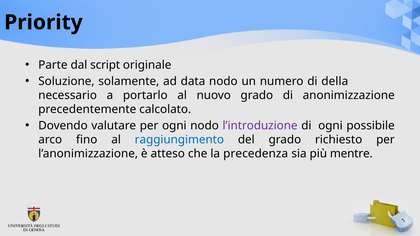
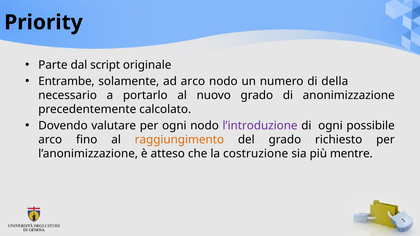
Soluzione: Soluzione -> Entrambe (66, 81)
ad data: data -> arco (193, 81)
raggiungimento colour: blue -> orange (179, 140)
precedenza: precedenza -> costruzione (256, 154)
